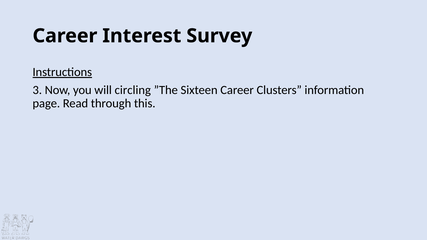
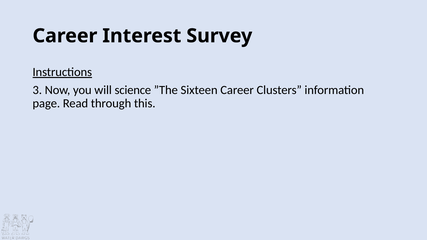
circling: circling -> science (133, 90)
